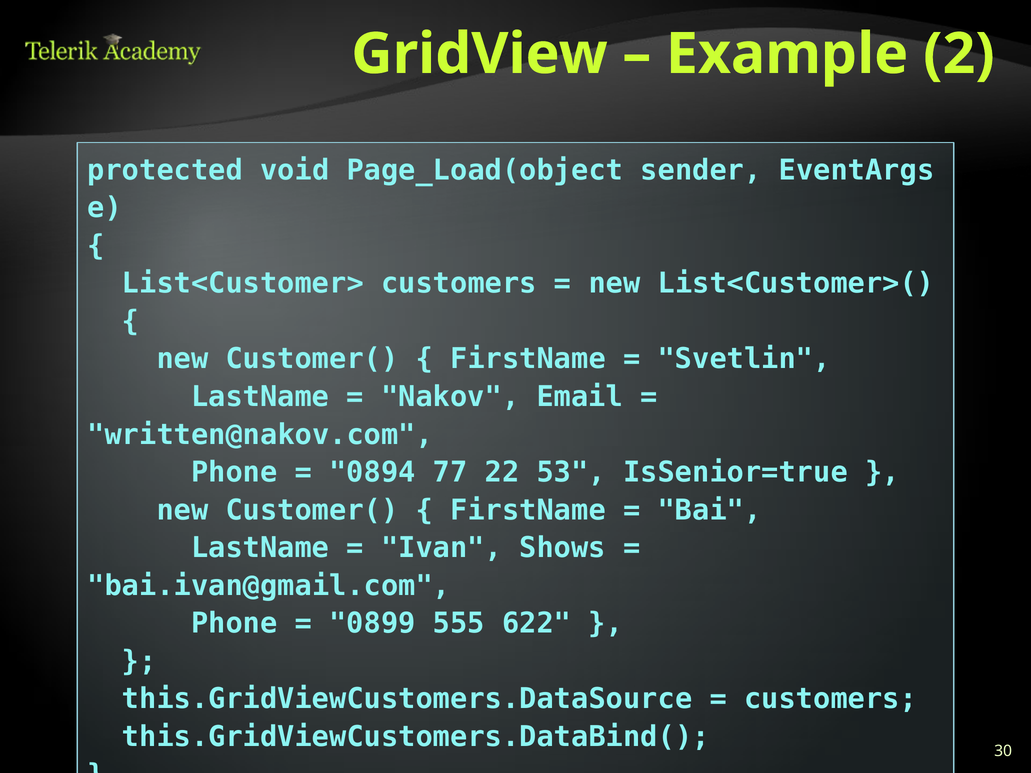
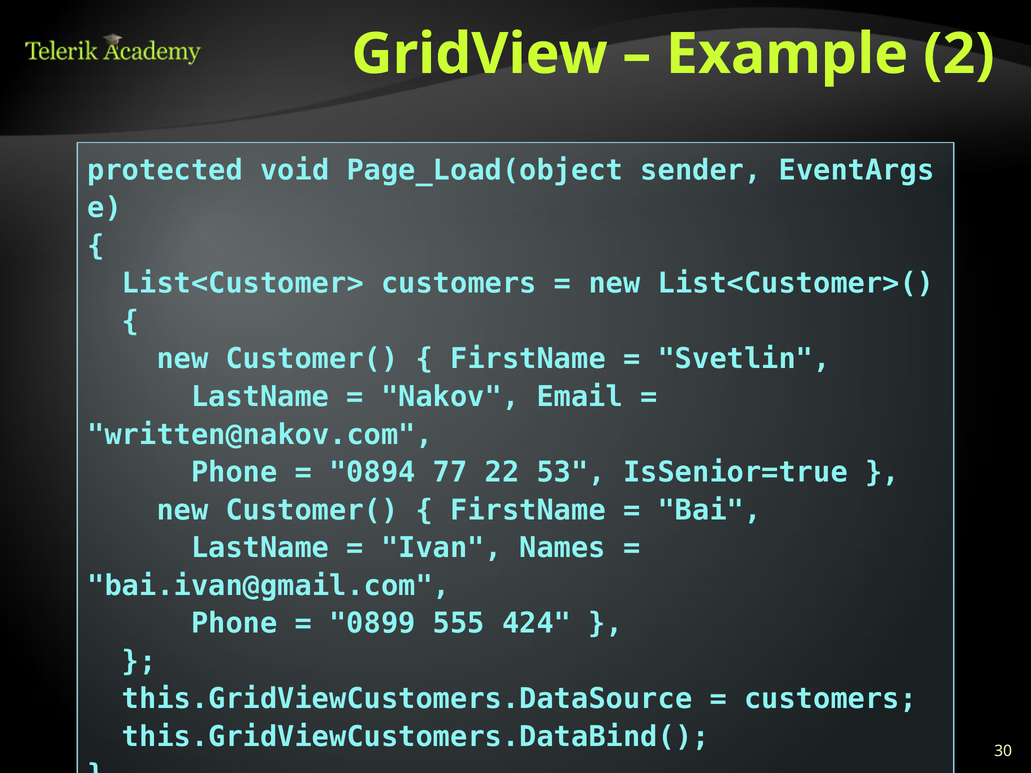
Shows: Shows -> Names (563, 548)
622: 622 -> 424 (537, 624)
